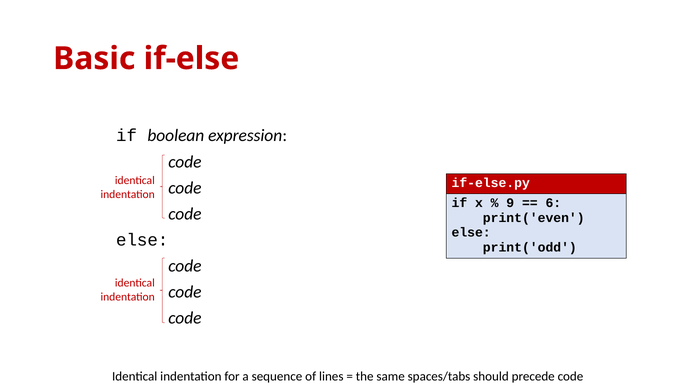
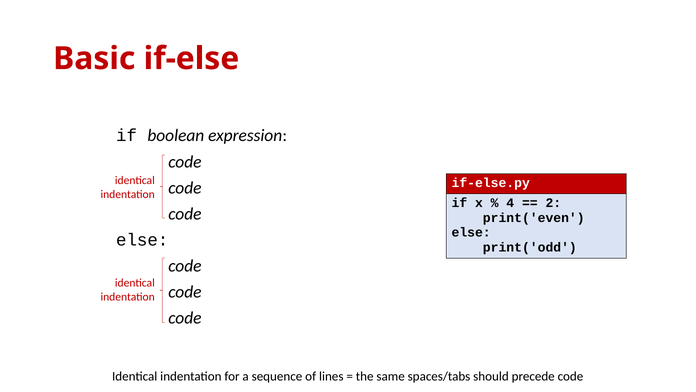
9: 9 -> 4 (510, 203)
6: 6 -> 2 (553, 203)
